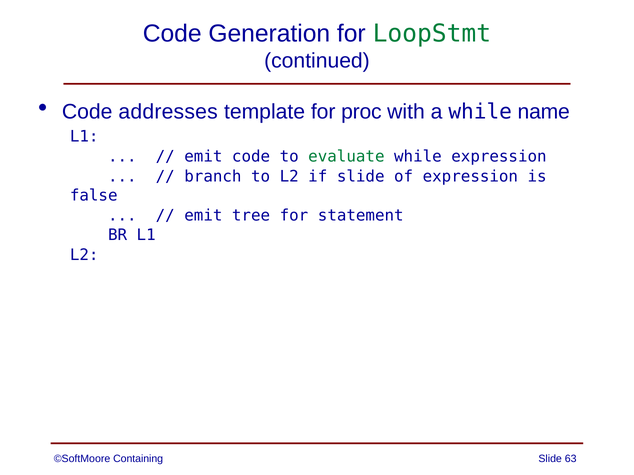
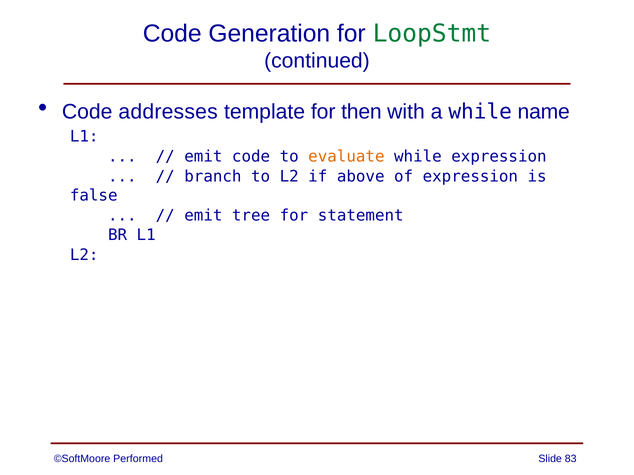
proc: proc -> then (361, 112)
evaluate colour: green -> orange (346, 157)
if slide: slide -> above (361, 177)
Containing: Containing -> Performed (138, 459)
63: 63 -> 83 (571, 459)
